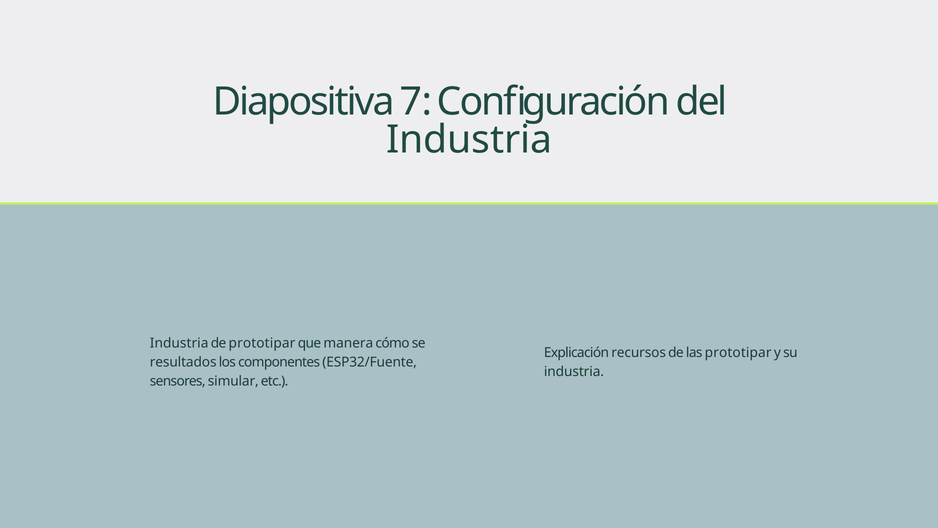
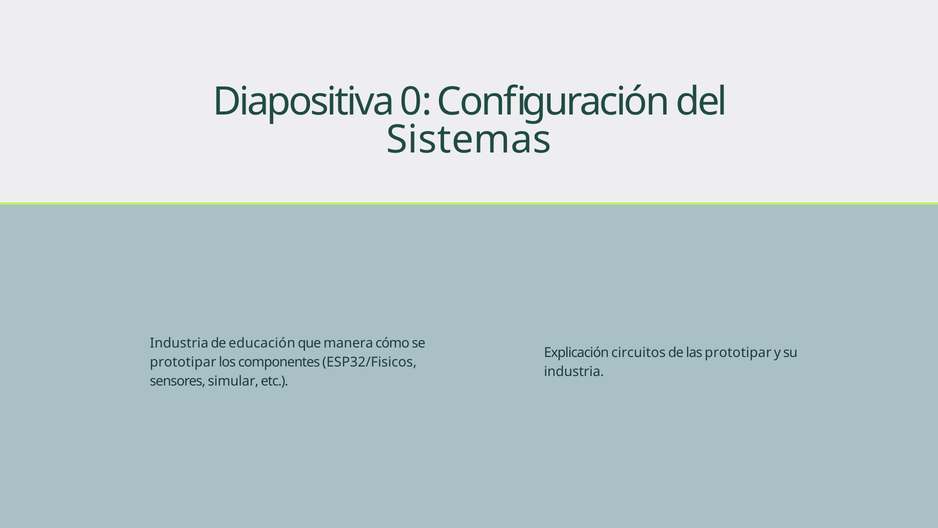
7: 7 -> 0 (416, 102)
Industria: Industria -> Sistemas (469, 140)
de prototipar: prototipar -> educación (262, 343)
recursos: recursos -> circuitos (639, 352)
resultados: resultados -> prototipar (183, 362)
ESP32/Fuente: ESP32/Fuente -> ESP32/Fisicos (370, 362)
